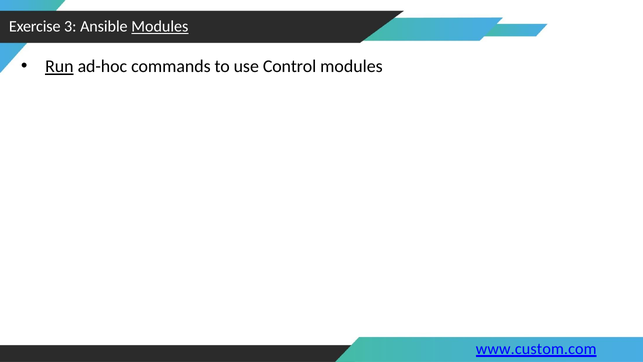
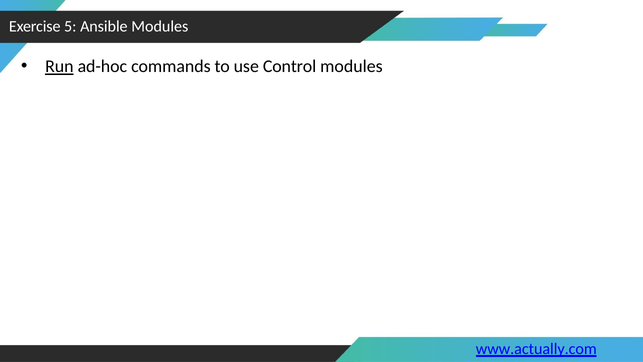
3: 3 -> 5 (70, 27)
Modules underline: present -> none (160, 27)
www.custom.com: www.custom.com -> www.actually.com (536, 349)
